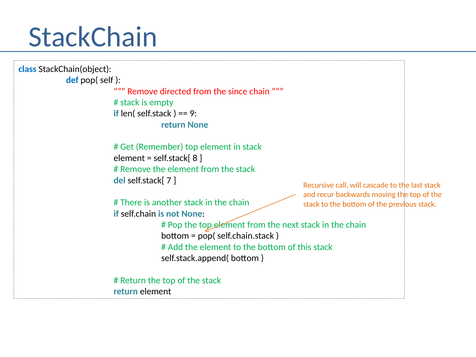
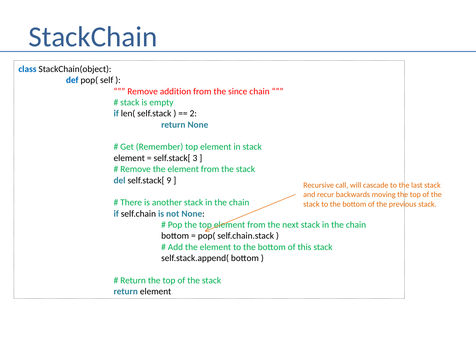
directed: directed -> addition (175, 91)
9: 9 -> 2 (193, 114)
8: 8 -> 3 (195, 158)
7: 7 -> 9 (169, 180)
